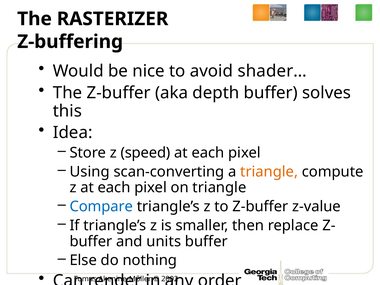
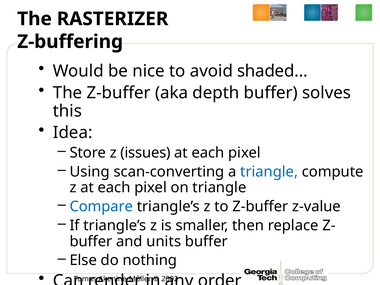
shader…: shader… -> shaded… (272, 71)
speed: speed -> issues (145, 153)
triangle colour: orange -> blue (269, 172)
